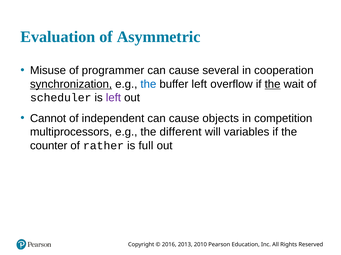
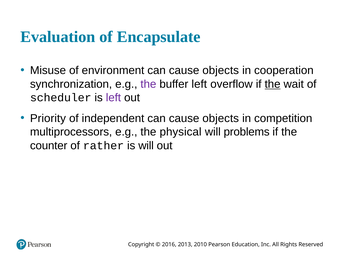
Asymmetric: Asymmetric -> Encapsulate (159, 37)
programmer: programmer -> environment (113, 71)
several: several -> objects (221, 71)
synchronization underline: present -> none (71, 84)
the colour: blue -> purple (148, 84)
Cannot: Cannot -> Priority (48, 119)
different: different -> physical (181, 132)
variables: variables -> problems (247, 132)
is full: full -> will (146, 146)
